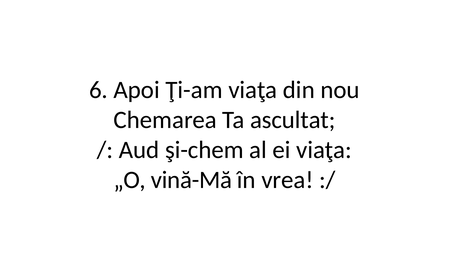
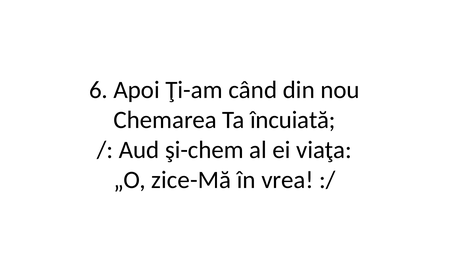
Ţi-am viaţa: viaţa -> când (253, 90)
ascultat: ascultat -> încuiată (293, 120)
vină-Mă: vină-Mă -> zice-Mă (191, 180)
